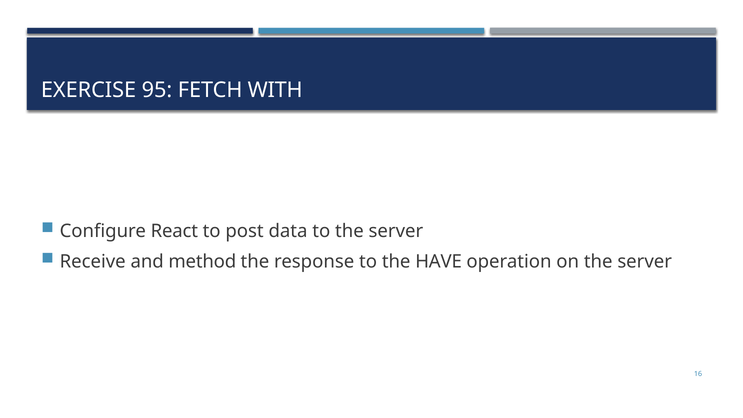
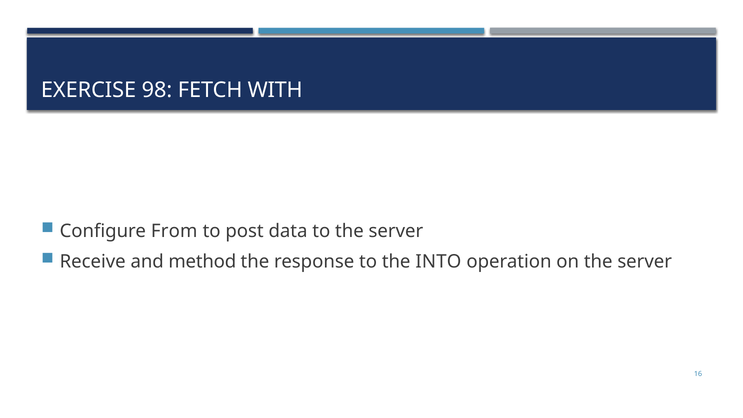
95: 95 -> 98 (157, 90)
React: React -> From (174, 231)
HAVE: HAVE -> INTO (438, 262)
